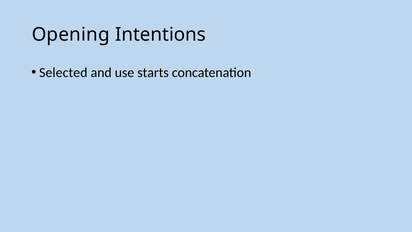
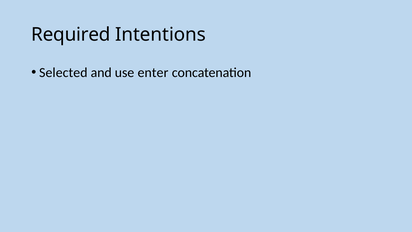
Opening: Opening -> Required (71, 35)
starts: starts -> enter (153, 72)
